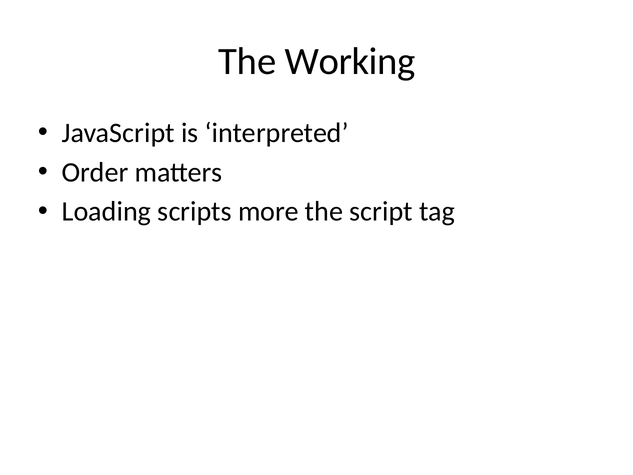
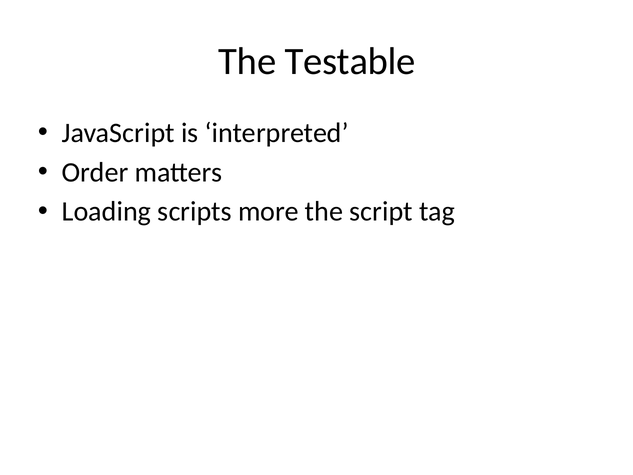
Working: Working -> Testable (350, 61)
